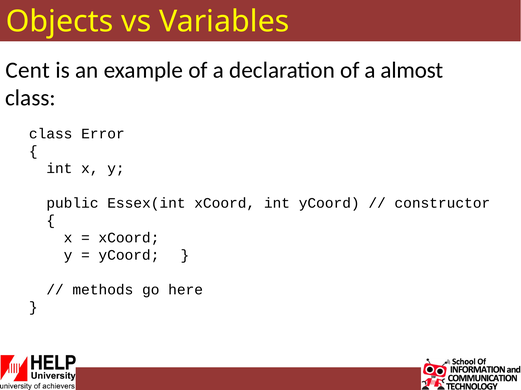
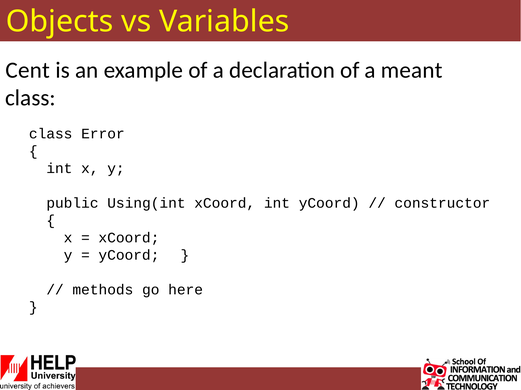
almost: almost -> meant (412, 70)
Essex(int: Essex(int -> Using(int (146, 203)
